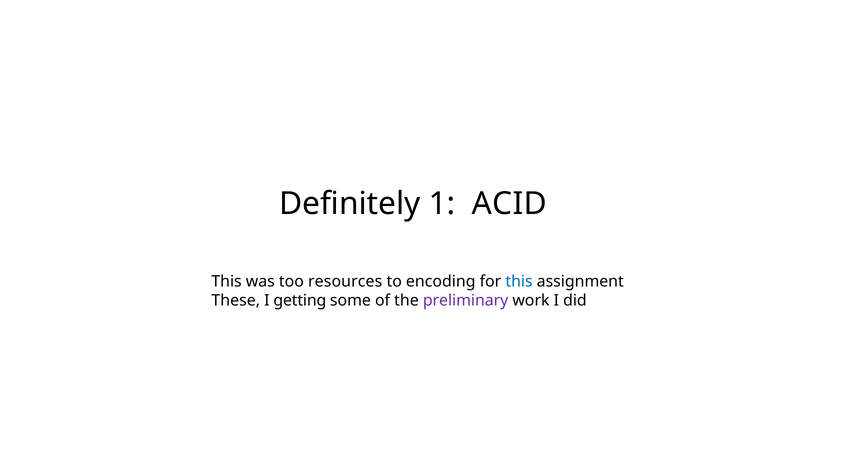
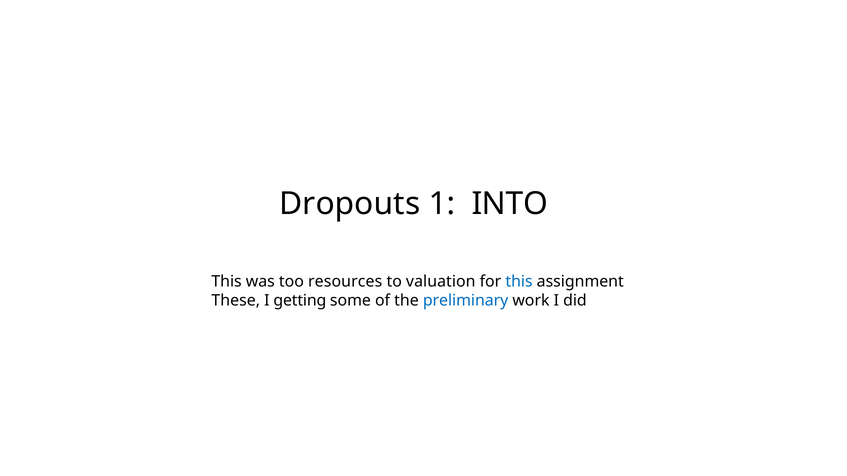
Definitely: Definitely -> Dropouts (350, 204)
ACID: ACID -> INTO (510, 204)
encoding: encoding -> valuation (441, 282)
preliminary colour: purple -> blue (466, 301)
